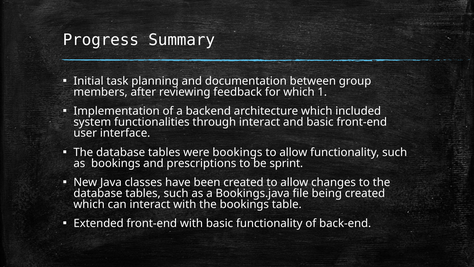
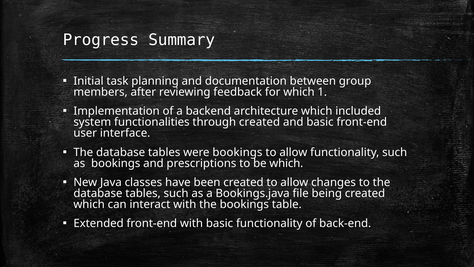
through interact: interact -> created (260, 122)
be sprint: sprint -> which (286, 163)
